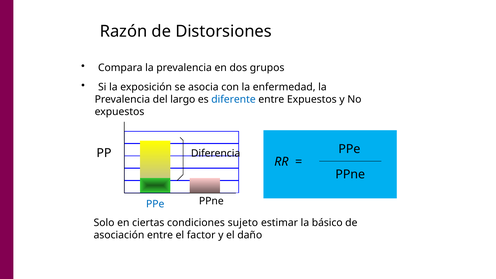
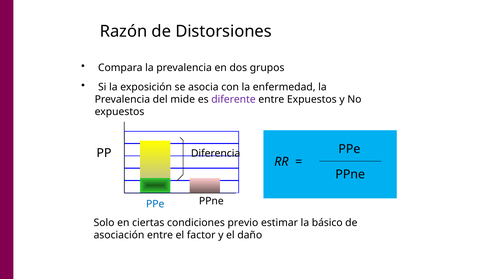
largo: largo -> mide (183, 99)
diferente colour: blue -> purple (233, 99)
sujeto: sujeto -> previo (243, 223)
